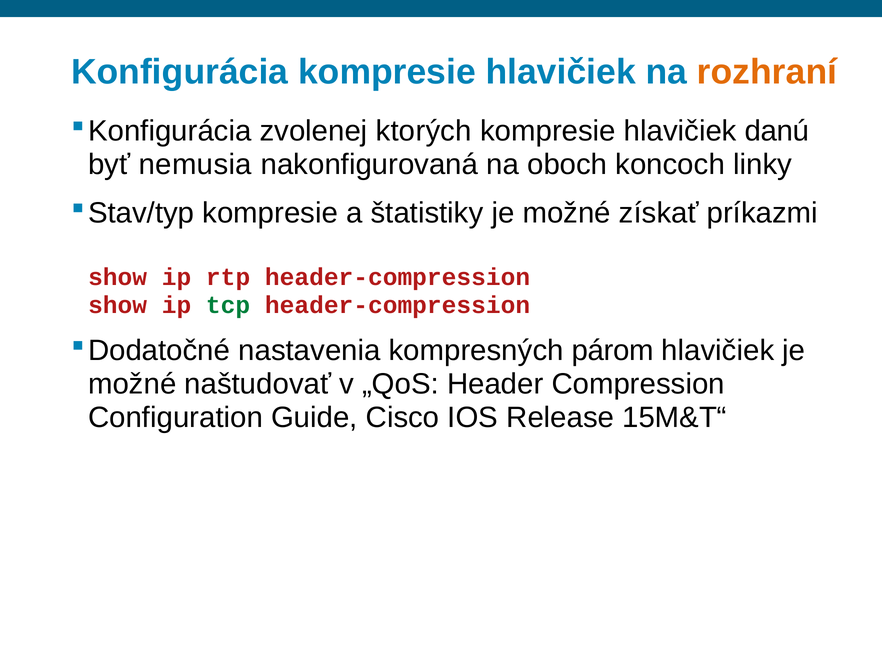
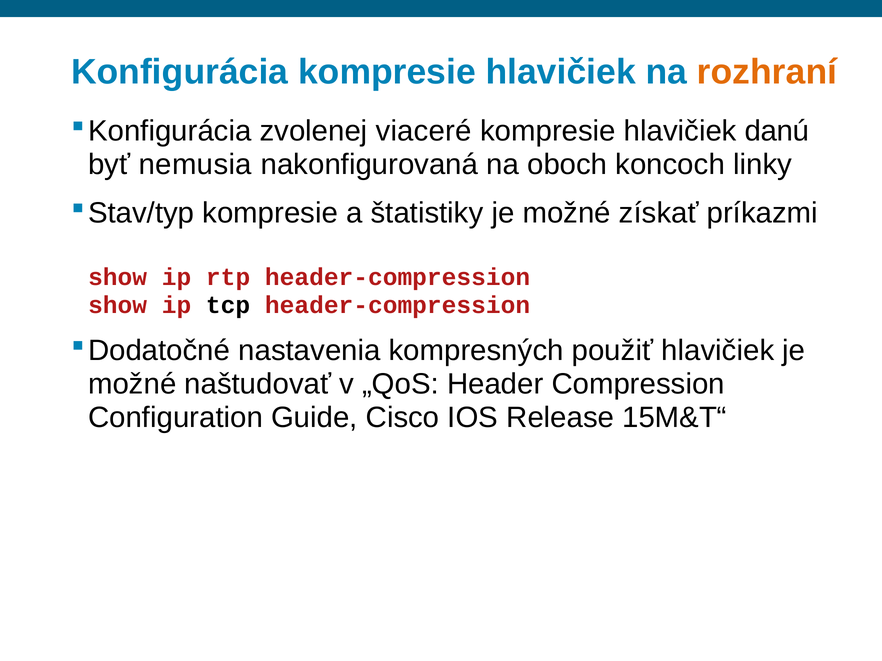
ktorých: ktorých -> viaceré (424, 131)
tcp colour: green -> black (228, 305)
párom: párom -> použiť (612, 351)
